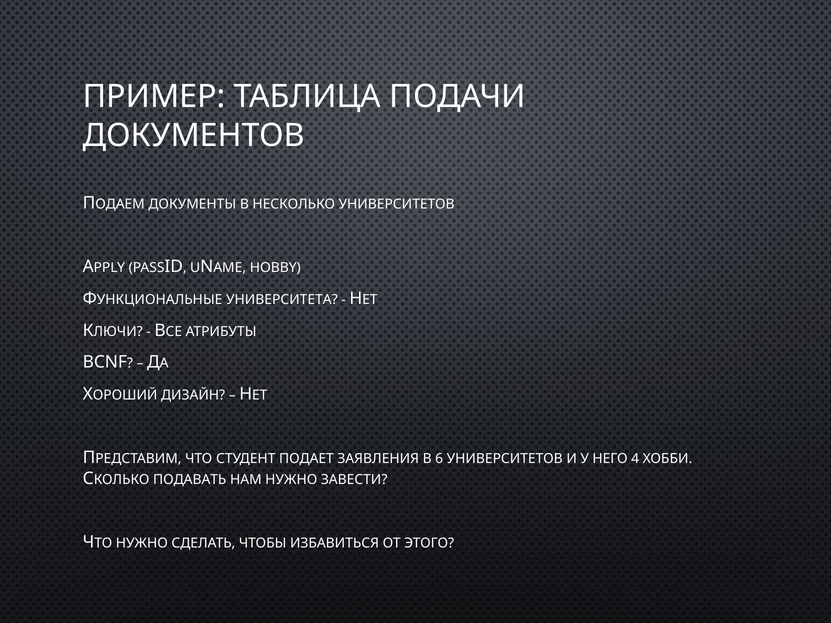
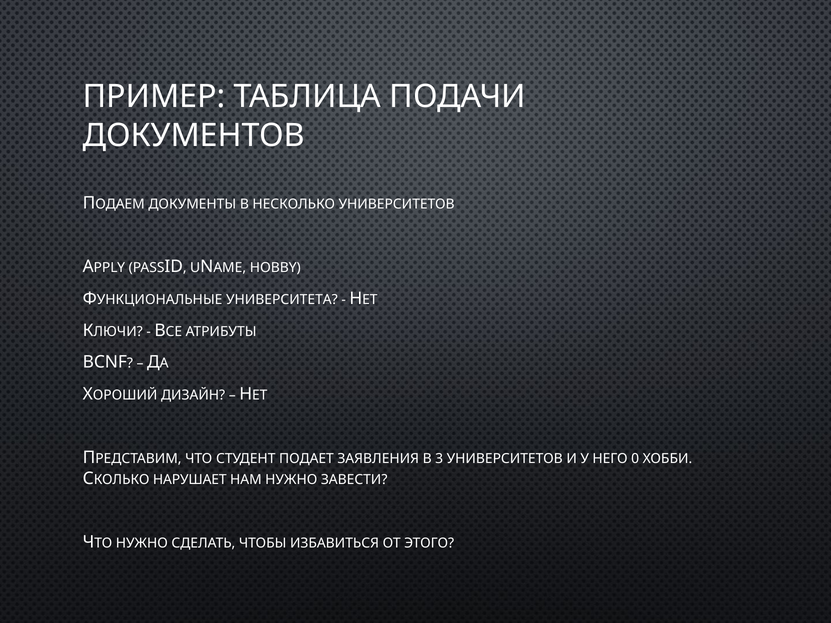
6: 6 -> 3 (439, 459)
4: 4 -> 0 (635, 459)
ПОДАВАТЬ: ПОДАВАТЬ -> НАРУШАЕТ (190, 480)
